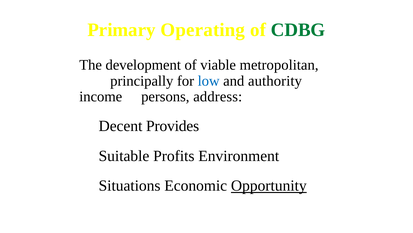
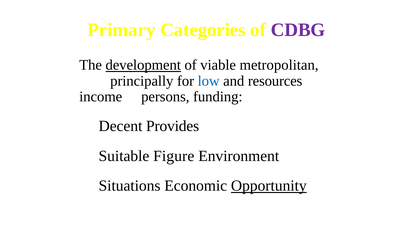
Operating: Operating -> Categories (203, 30)
CDBG colour: green -> purple (298, 30)
development underline: none -> present (143, 65)
authority: authority -> resources (275, 81)
address: address -> funding (218, 96)
Profits: Profits -> Figure (174, 155)
